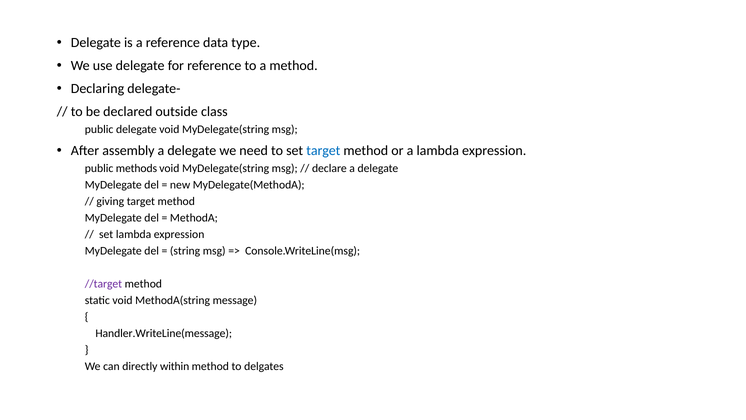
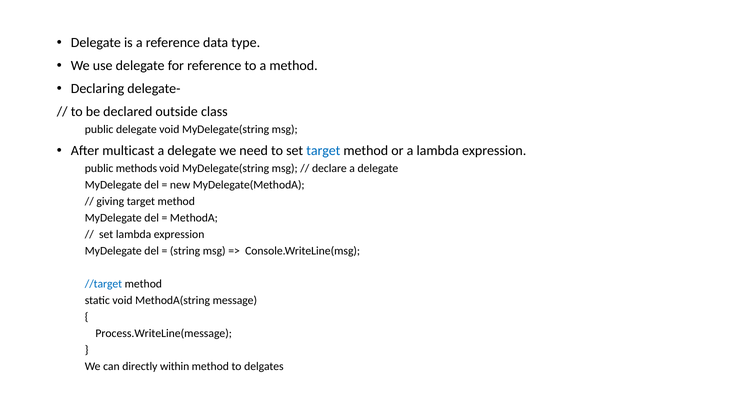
assembly: assembly -> multicast (128, 151)
//target colour: purple -> blue (103, 284)
Handler.WriteLine(message: Handler.WriteLine(message -> Process.WriteLine(message (164, 333)
